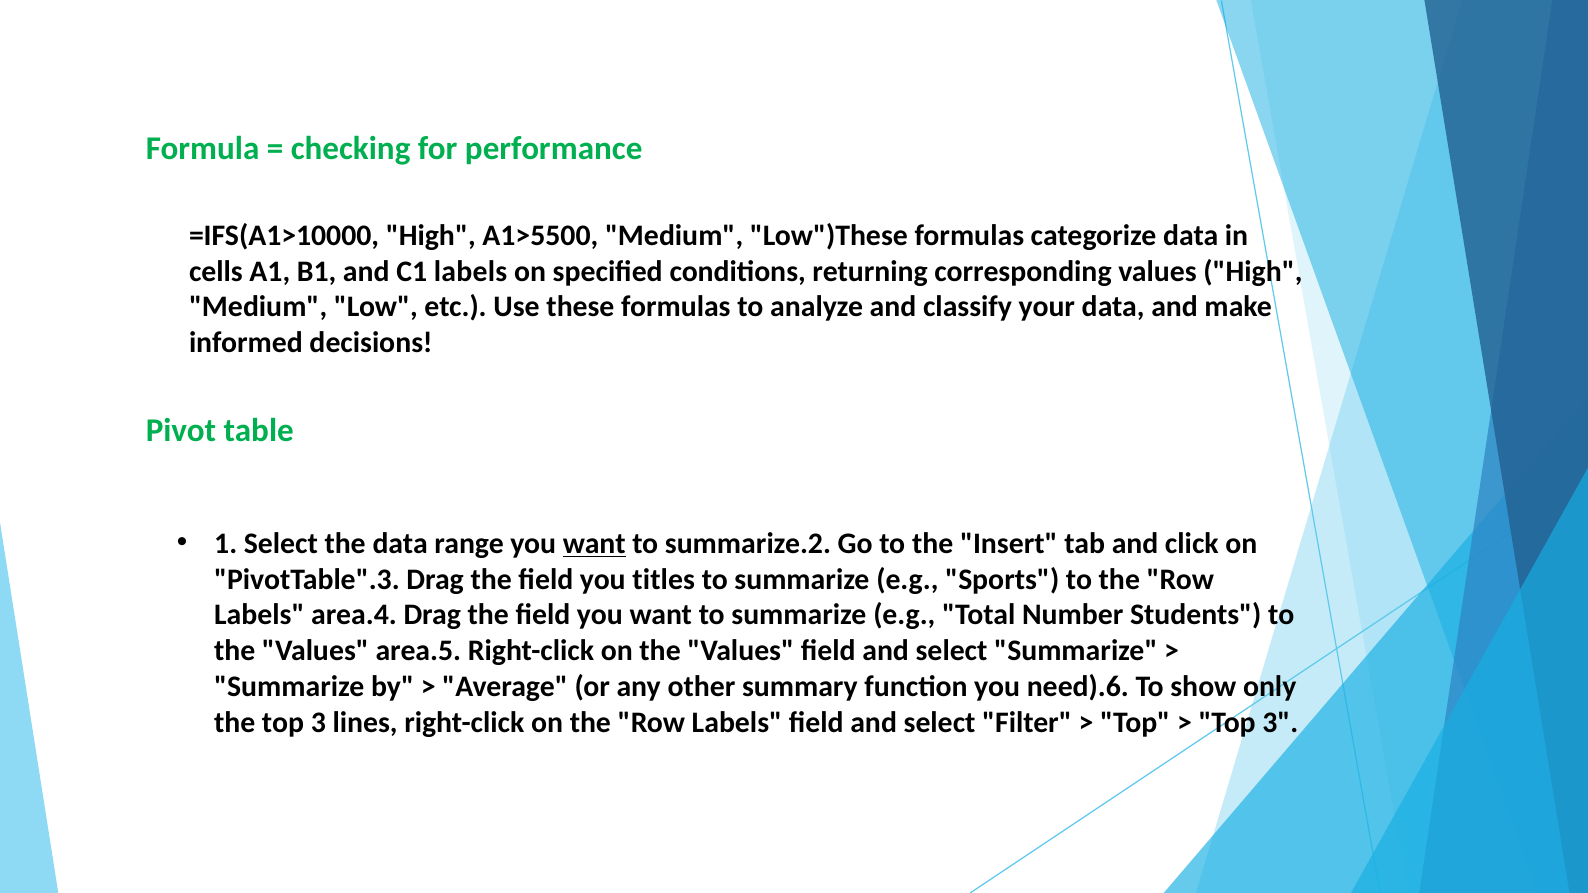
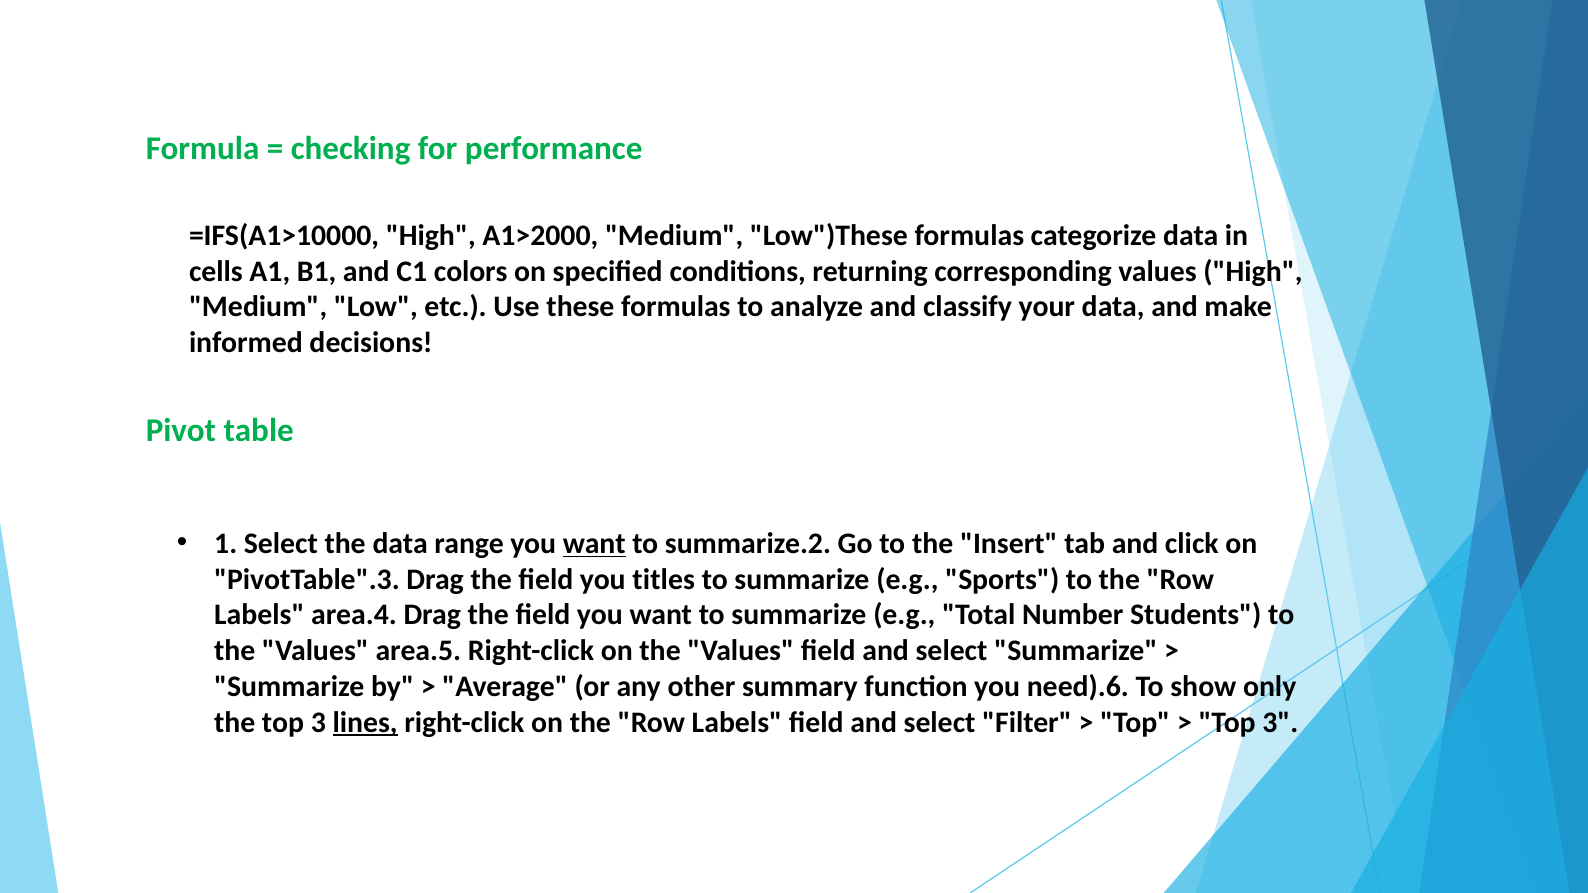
A1>5500: A1>5500 -> A1>2000 (540, 236)
C1 labels: labels -> colors (471, 271)
lines underline: none -> present (365, 722)
